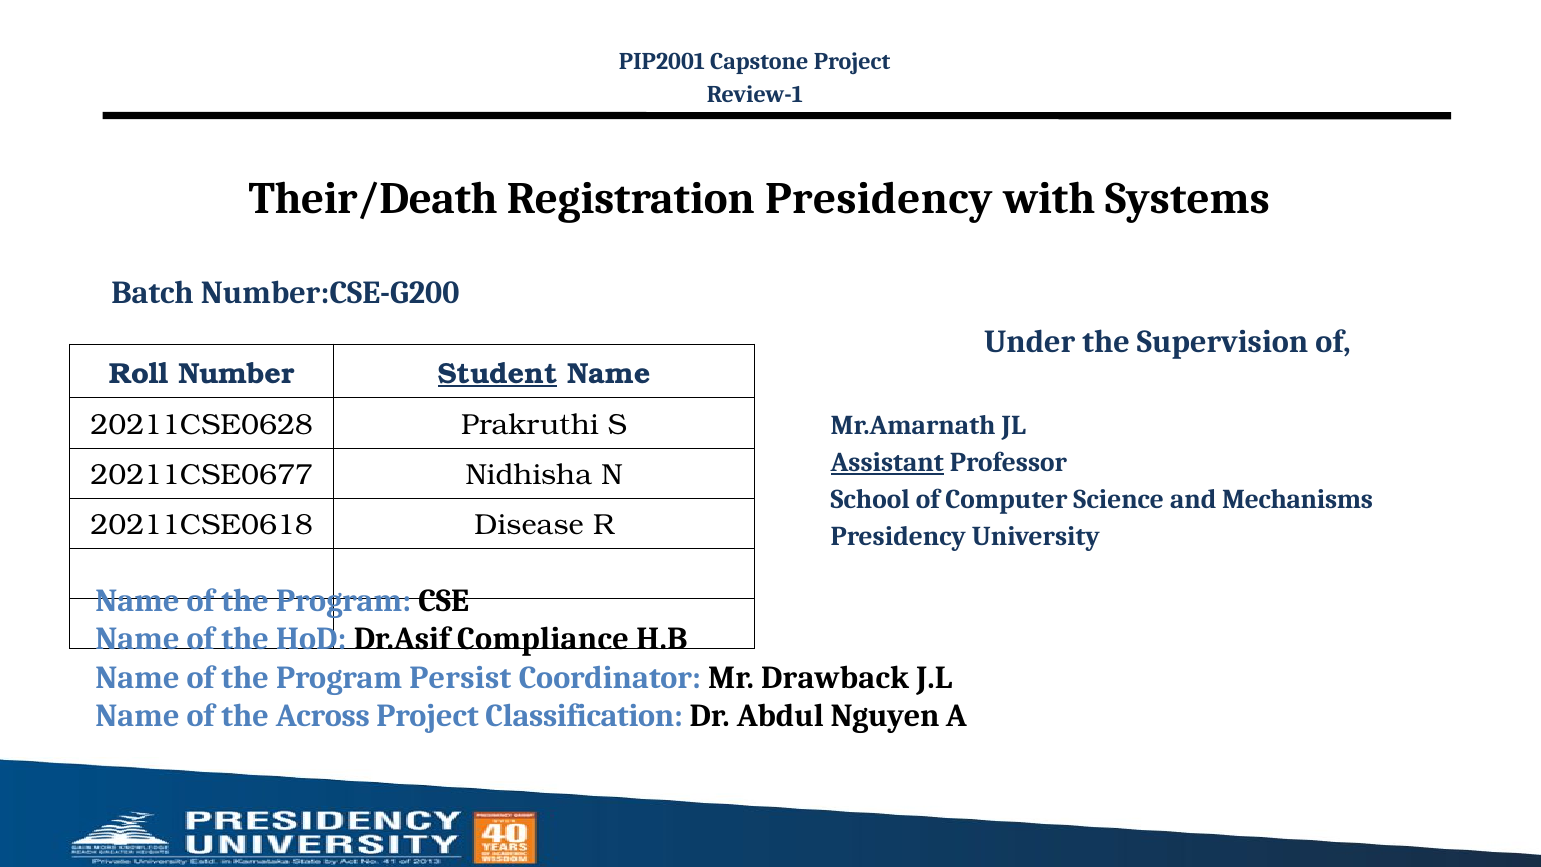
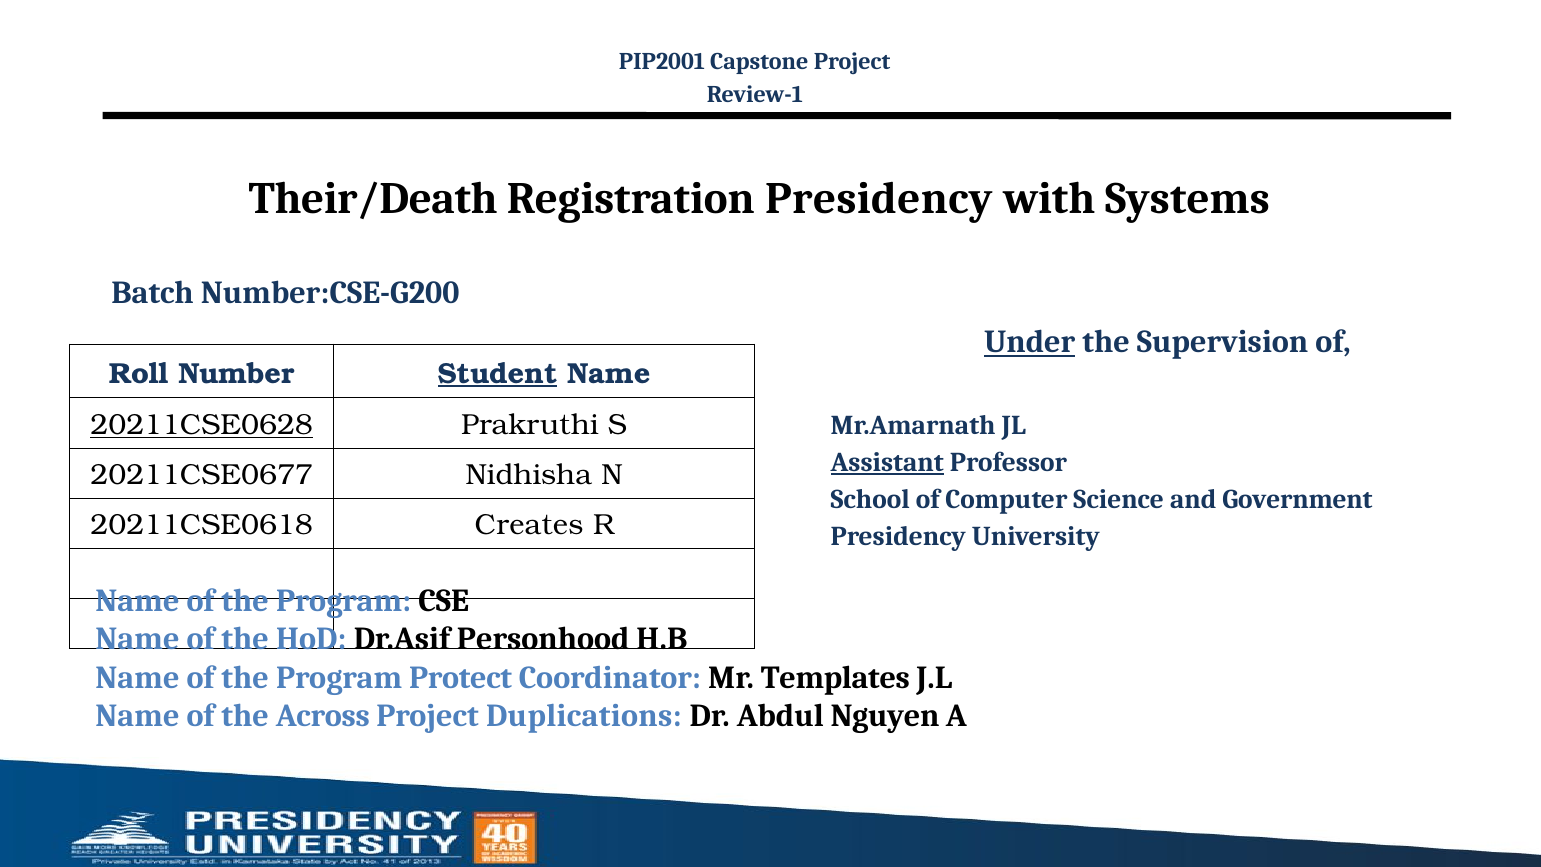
Under underline: none -> present (1030, 342)
20211CSE0628 underline: none -> present (202, 425)
Mechanisms: Mechanisms -> Government (1298, 499)
Disease: Disease -> Creates (529, 525)
Compliance: Compliance -> Personhood (543, 639)
Persist: Persist -> Protect (461, 677)
Drawback: Drawback -> Templates (835, 677)
Classification: Classification -> Duplications (584, 716)
